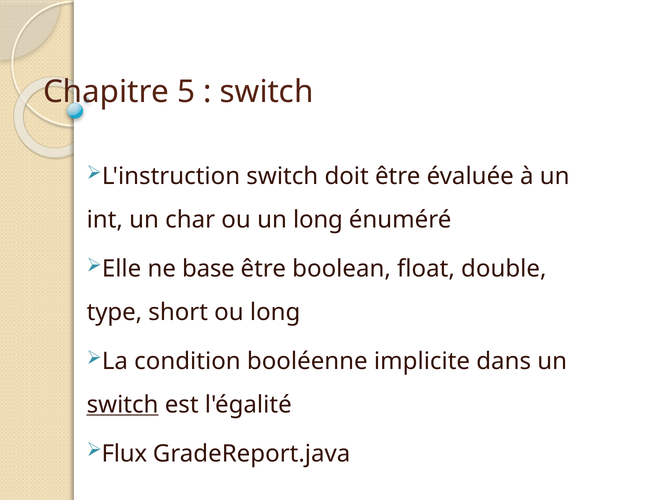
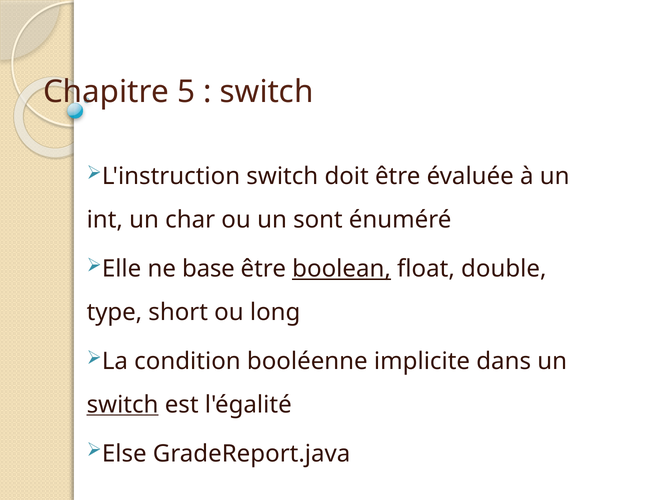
un long: long -> sont (318, 220)
boolean underline: none -> present (342, 269)
Flux: Flux -> Else (124, 454)
